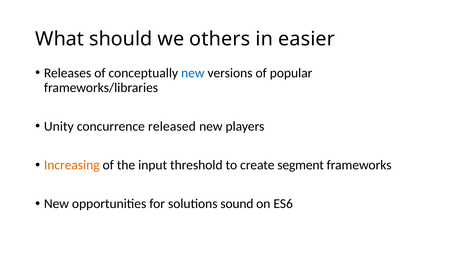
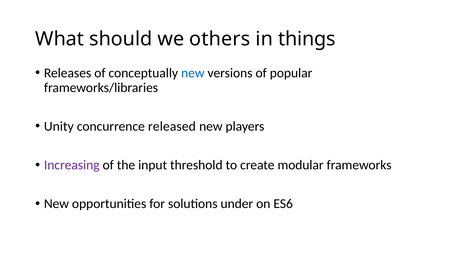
easier: easier -> things (307, 39)
Increasing colour: orange -> purple (72, 165)
segment: segment -> modular (301, 165)
sound: sound -> under (237, 204)
